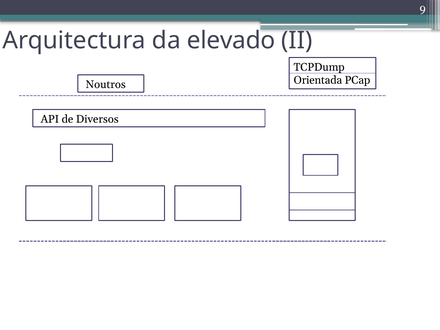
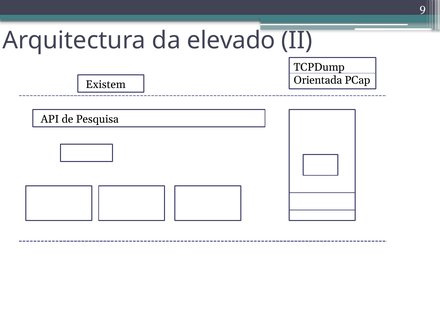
Noutros: Noutros -> Existem (106, 84)
Diversos: Diversos -> Pesquisa (97, 119)
